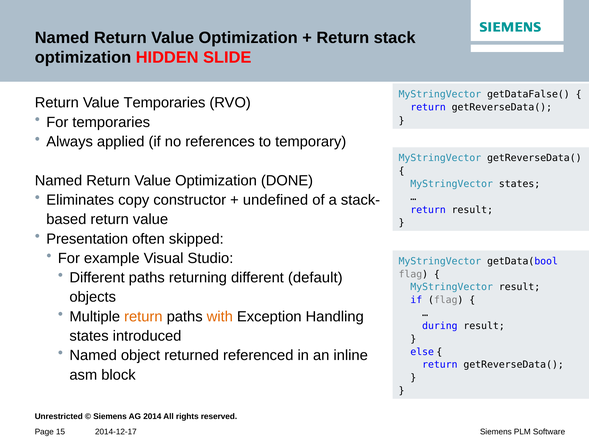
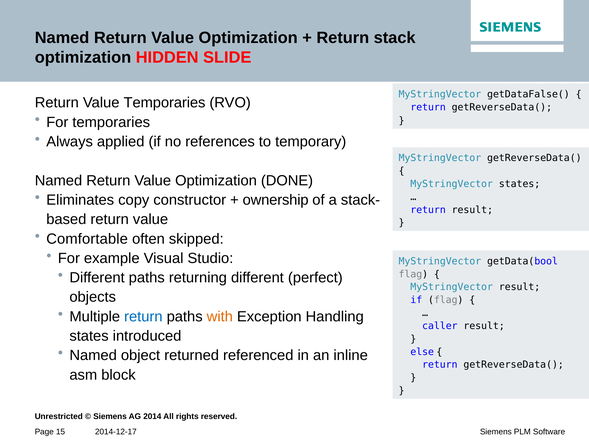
undefined: undefined -> ownership (276, 200)
Presentation: Presentation -> Comfortable (87, 239)
default: default -> perfect (315, 278)
return colour: orange -> blue (143, 316)
during: during -> caller (440, 326)
